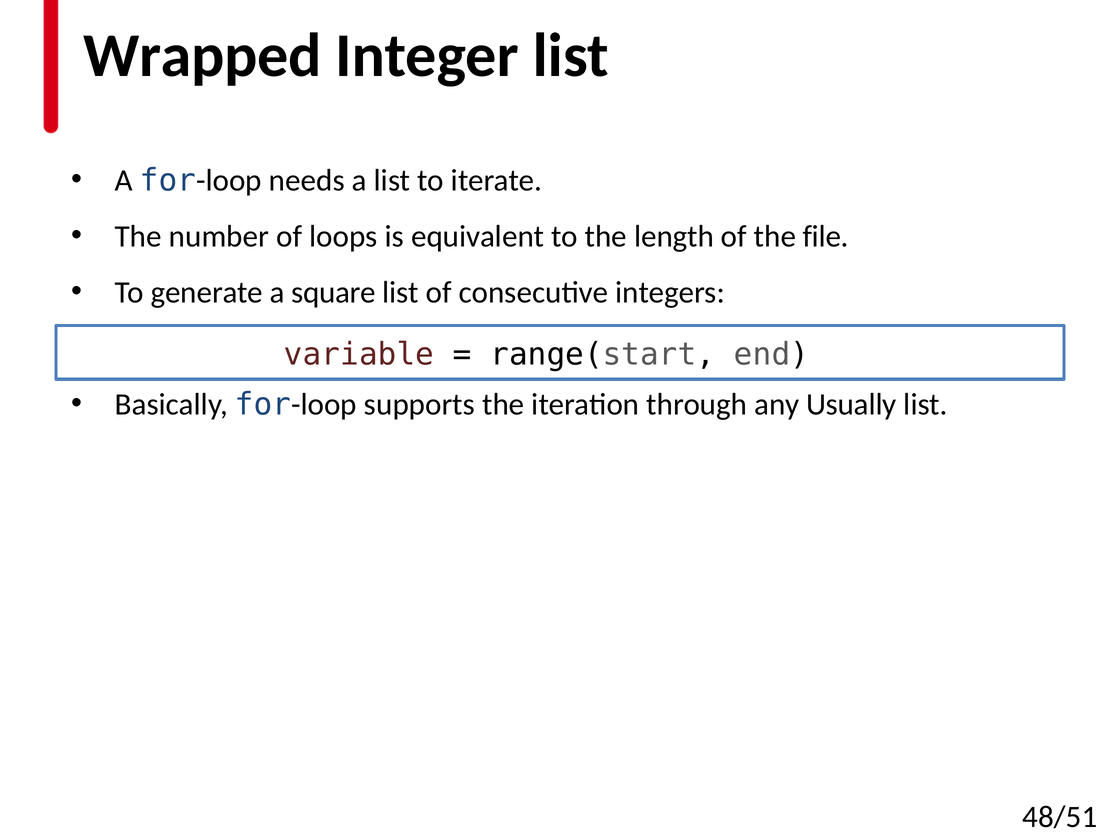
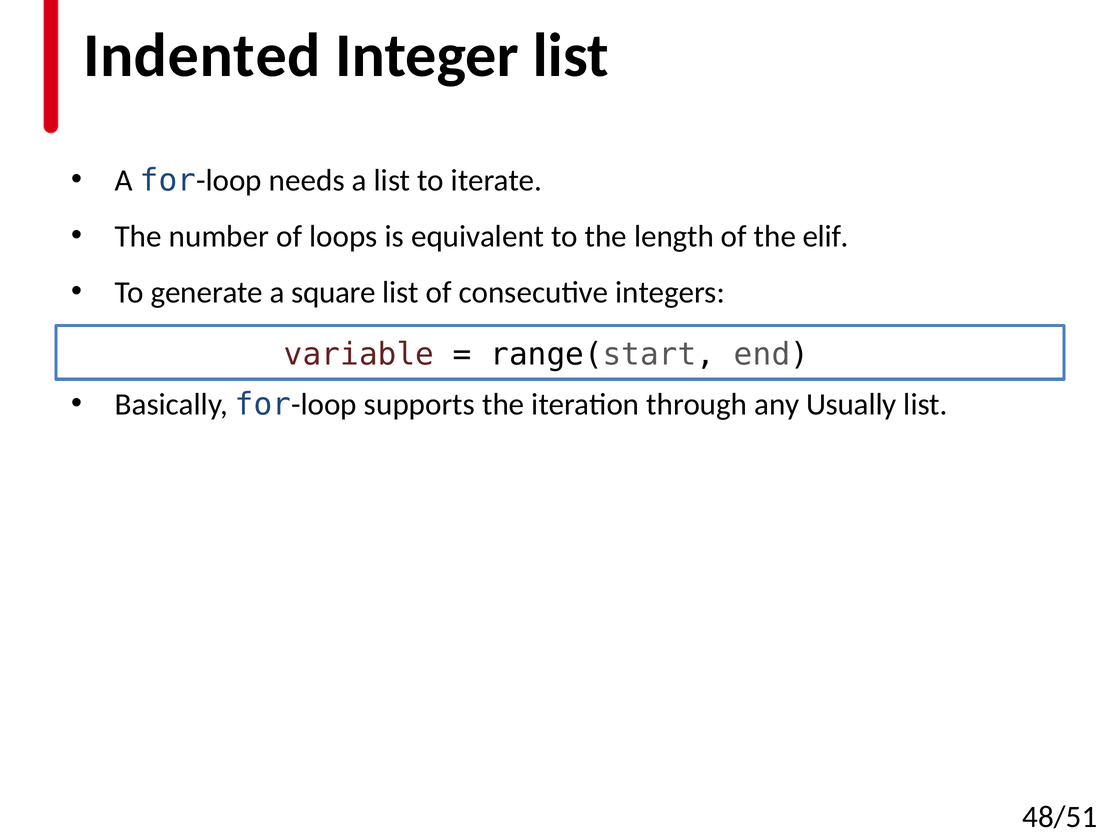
Wrapped: Wrapped -> Indented (202, 56)
file: file -> elif (826, 236)
